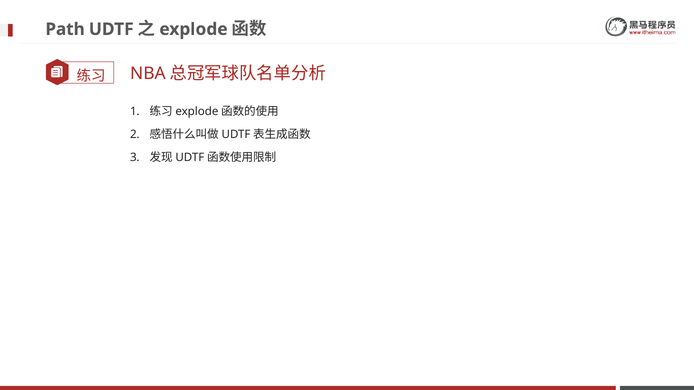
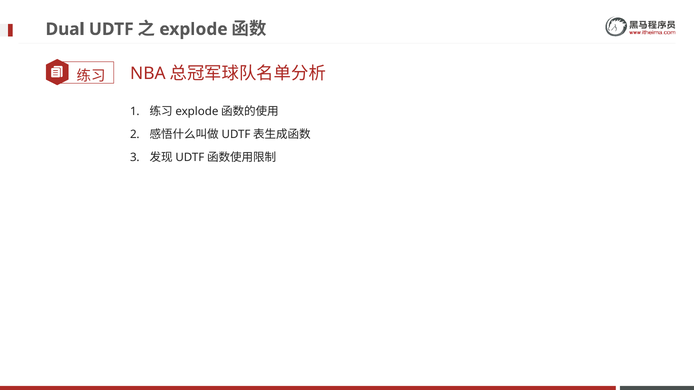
Path: Path -> Dual (65, 29)
